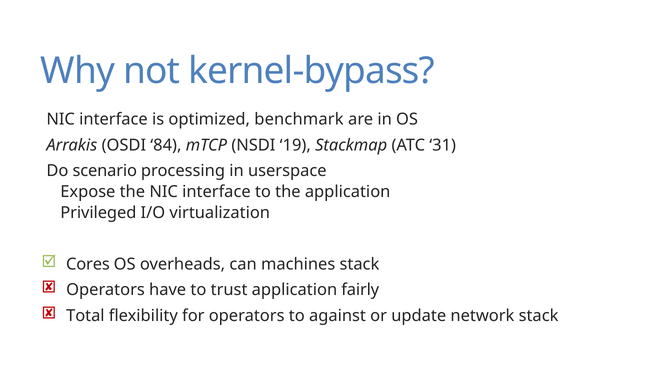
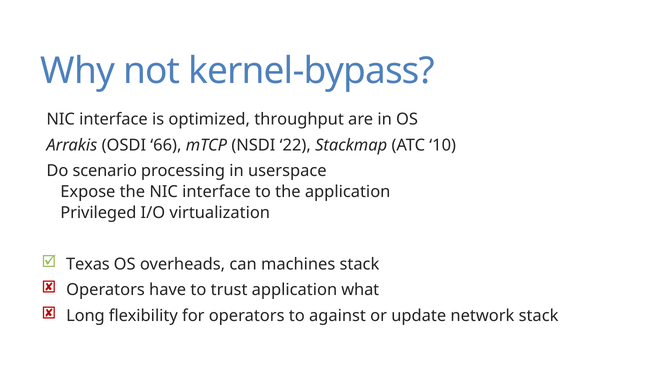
benchmark: benchmark -> throughput (299, 119)
84: 84 -> 66 (166, 145)
19: 19 -> 22 (295, 145)
31: 31 -> 10 (443, 145)
Cores: Cores -> Texas (88, 264)
fairly: fairly -> what (360, 290)
Total: Total -> Long (85, 316)
